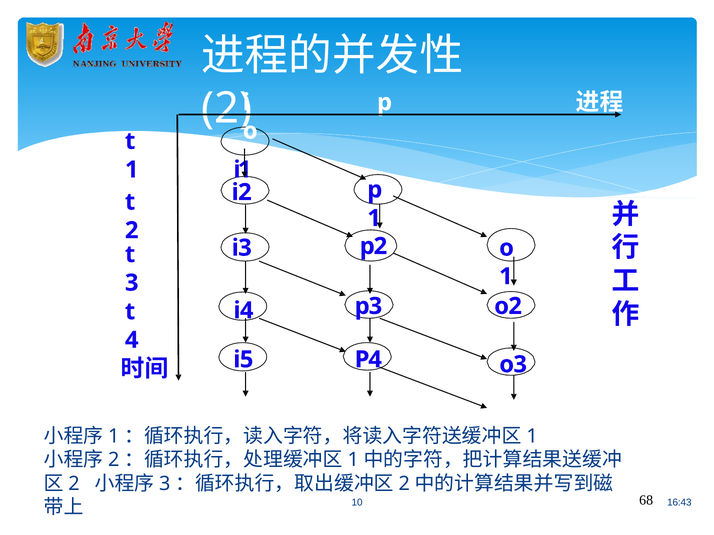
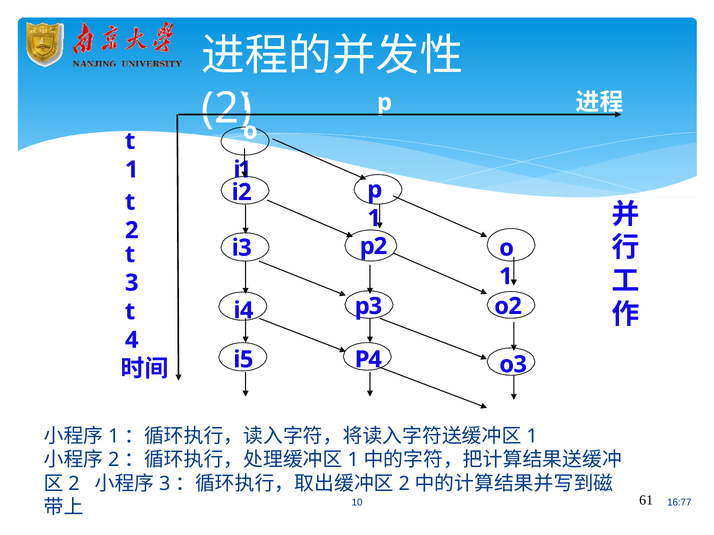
16:43: 16:43 -> 16:77 (679, 503)
68: 68 -> 61 (646, 500)
